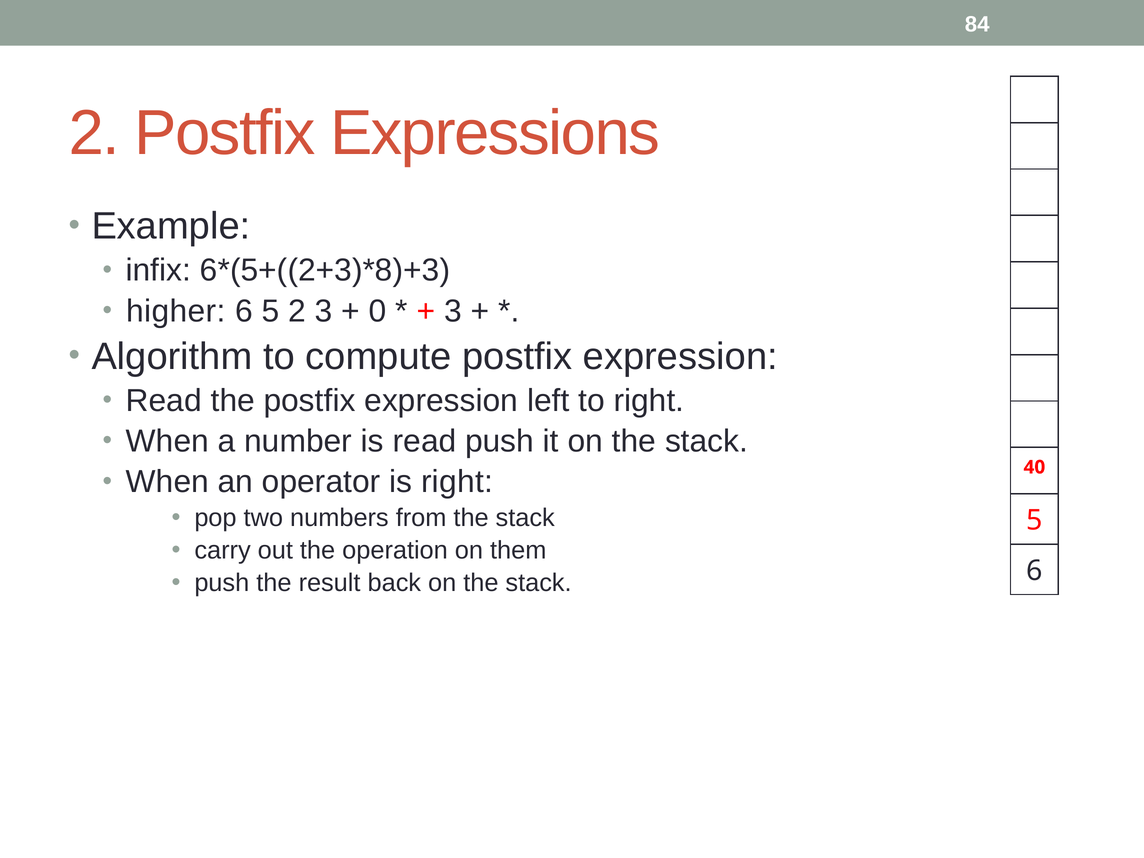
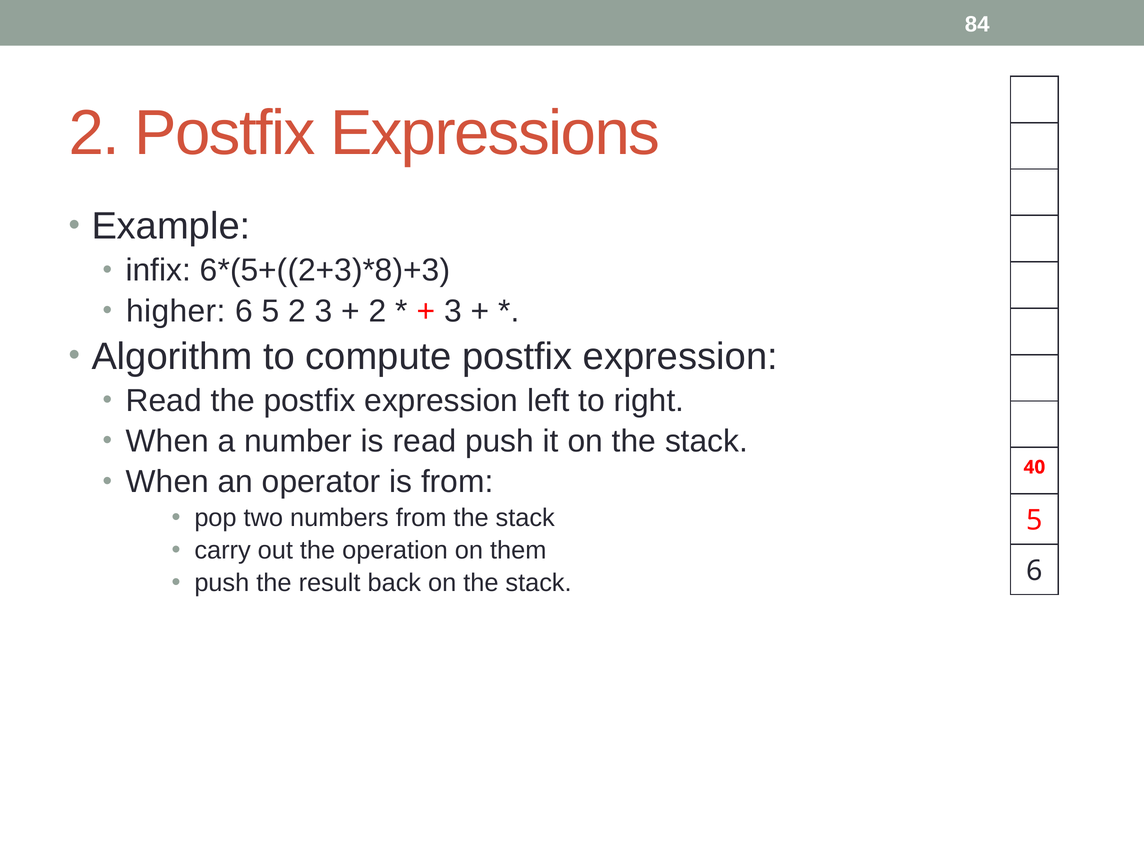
0: 0 -> 2 (378, 311)
is right: right -> from (457, 482)
